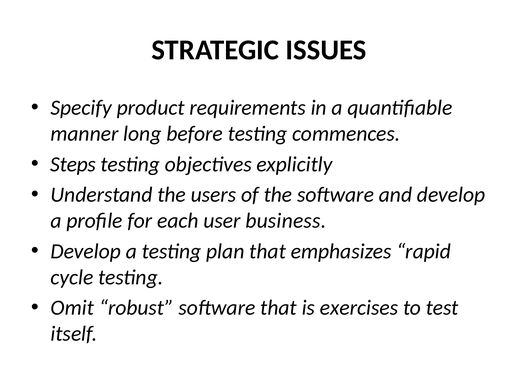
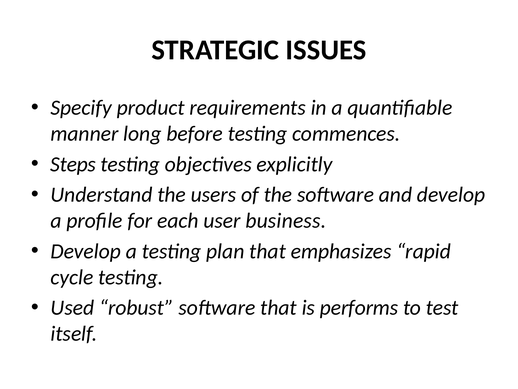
Omit: Omit -> Used (72, 307)
exercises: exercises -> performs (359, 307)
